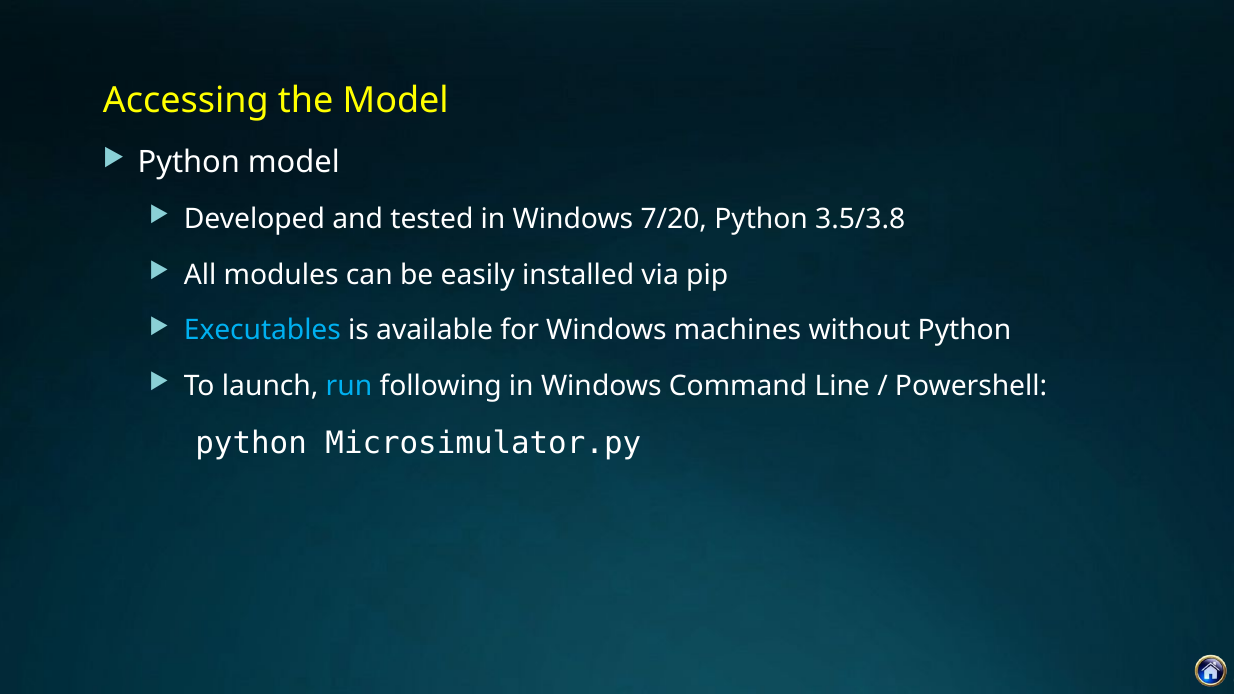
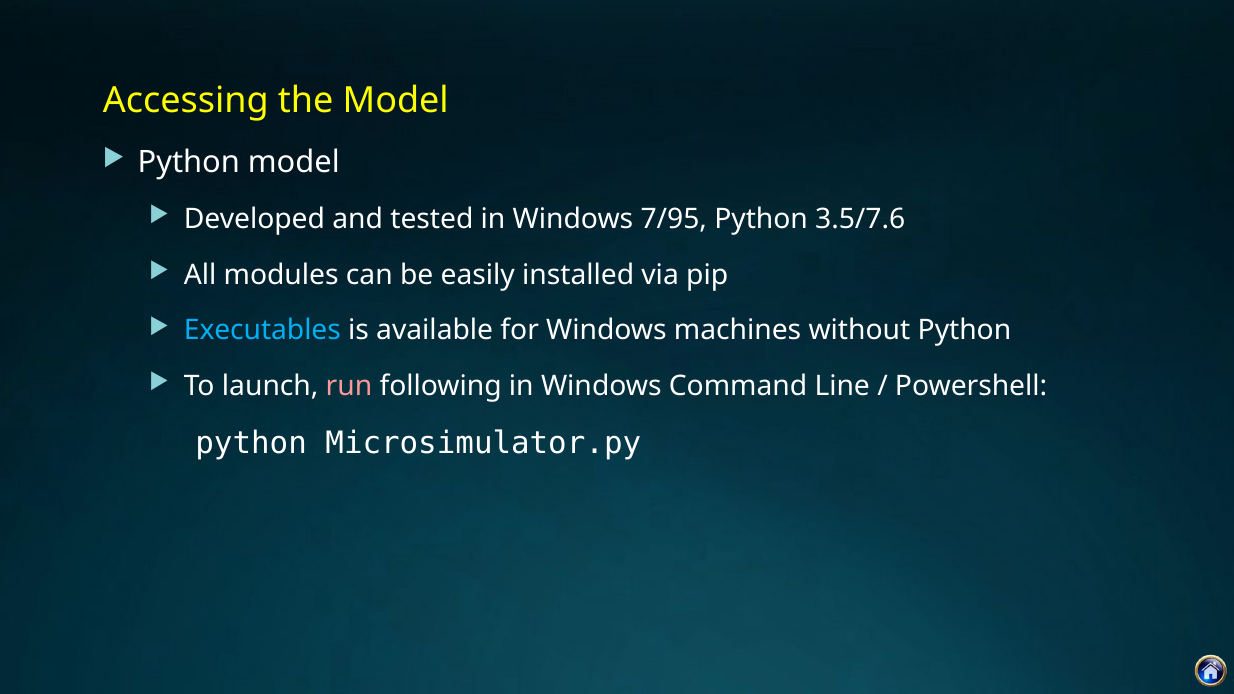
7/20: 7/20 -> 7/95 (674, 219)
3.5/3.8: 3.5/3.8 -> 3.5/7.6 (860, 219)
run colour: light blue -> pink (349, 386)
